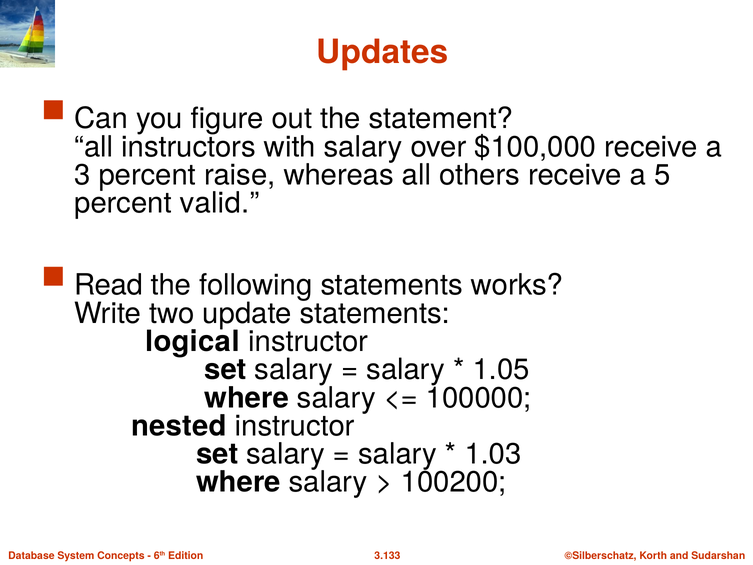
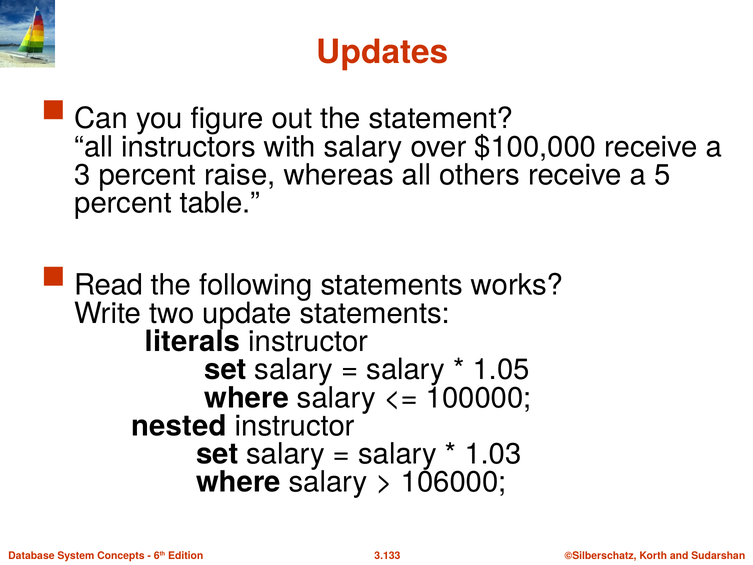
valid: valid -> table (220, 203)
logical: logical -> literals (192, 341)
100200: 100200 -> 106000 (454, 482)
